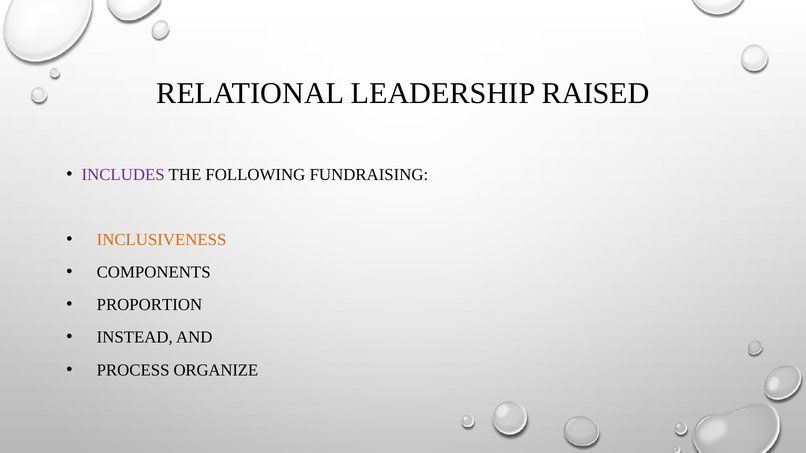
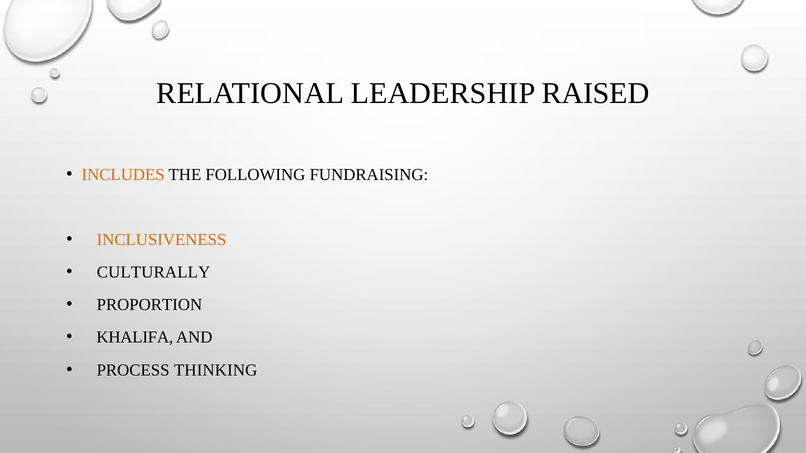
INCLUDES colour: purple -> orange (123, 175)
COMPONENTS: COMPONENTS -> CULTURALLY (154, 273)
INSTEAD: INSTEAD -> KHALIFA (135, 338)
ORGANIZE: ORGANIZE -> THINKING (216, 370)
